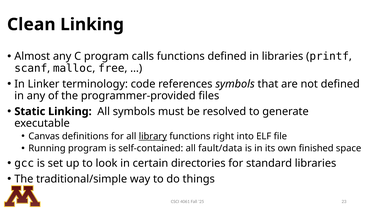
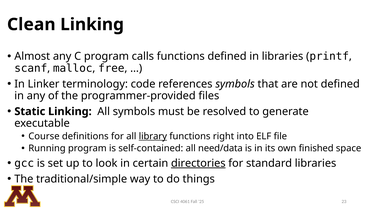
Canvas: Canvas -> Course (44, 136)
fault/data: fault/data -> need/data (220, 148)
directories underline: none -> present (198, 163)
